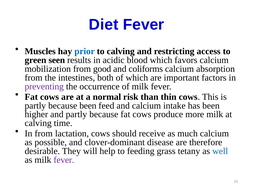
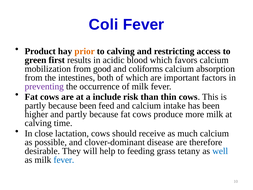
Diet: Diet -> Coli (104, 24)
Muscles: Muscles -> Product (40, 51)
prior colour: blue -> orange (85, 51)
seen: seen -> first (57, 60)
normal: normal -> include (107, 97)
In from: from -> close (44, 133)
fever colour: purple -> blue (64, 160)
